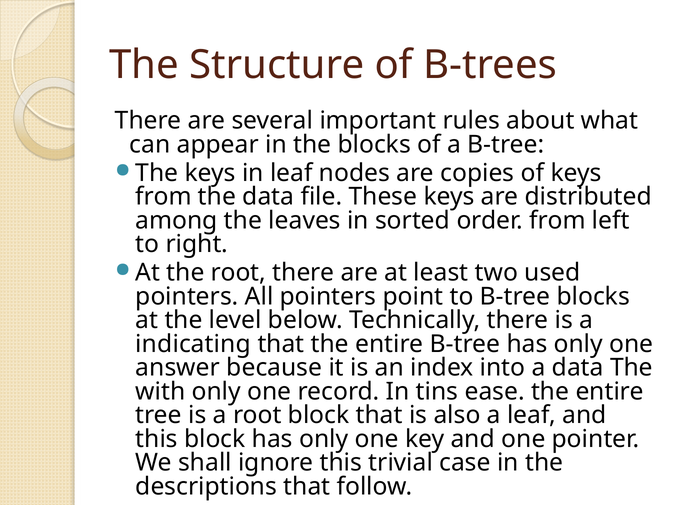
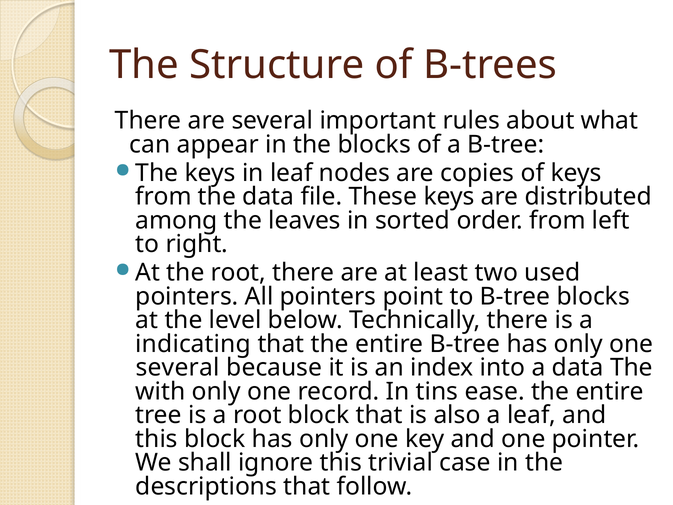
answer: answer -> several (178, 367)
